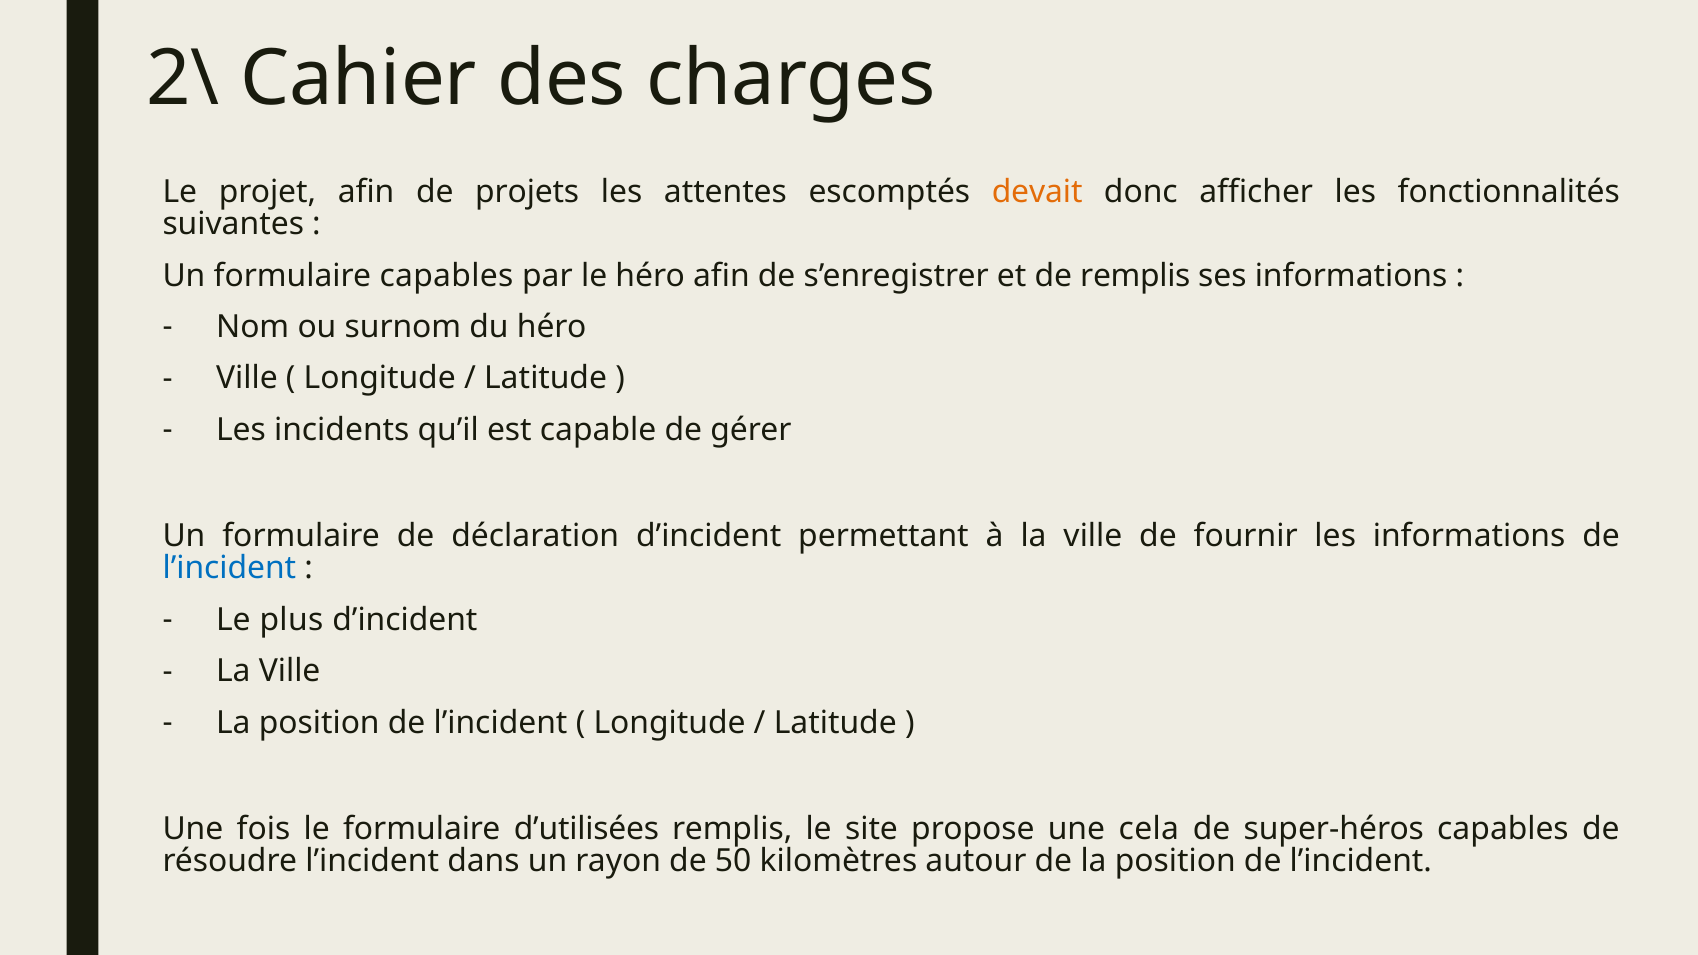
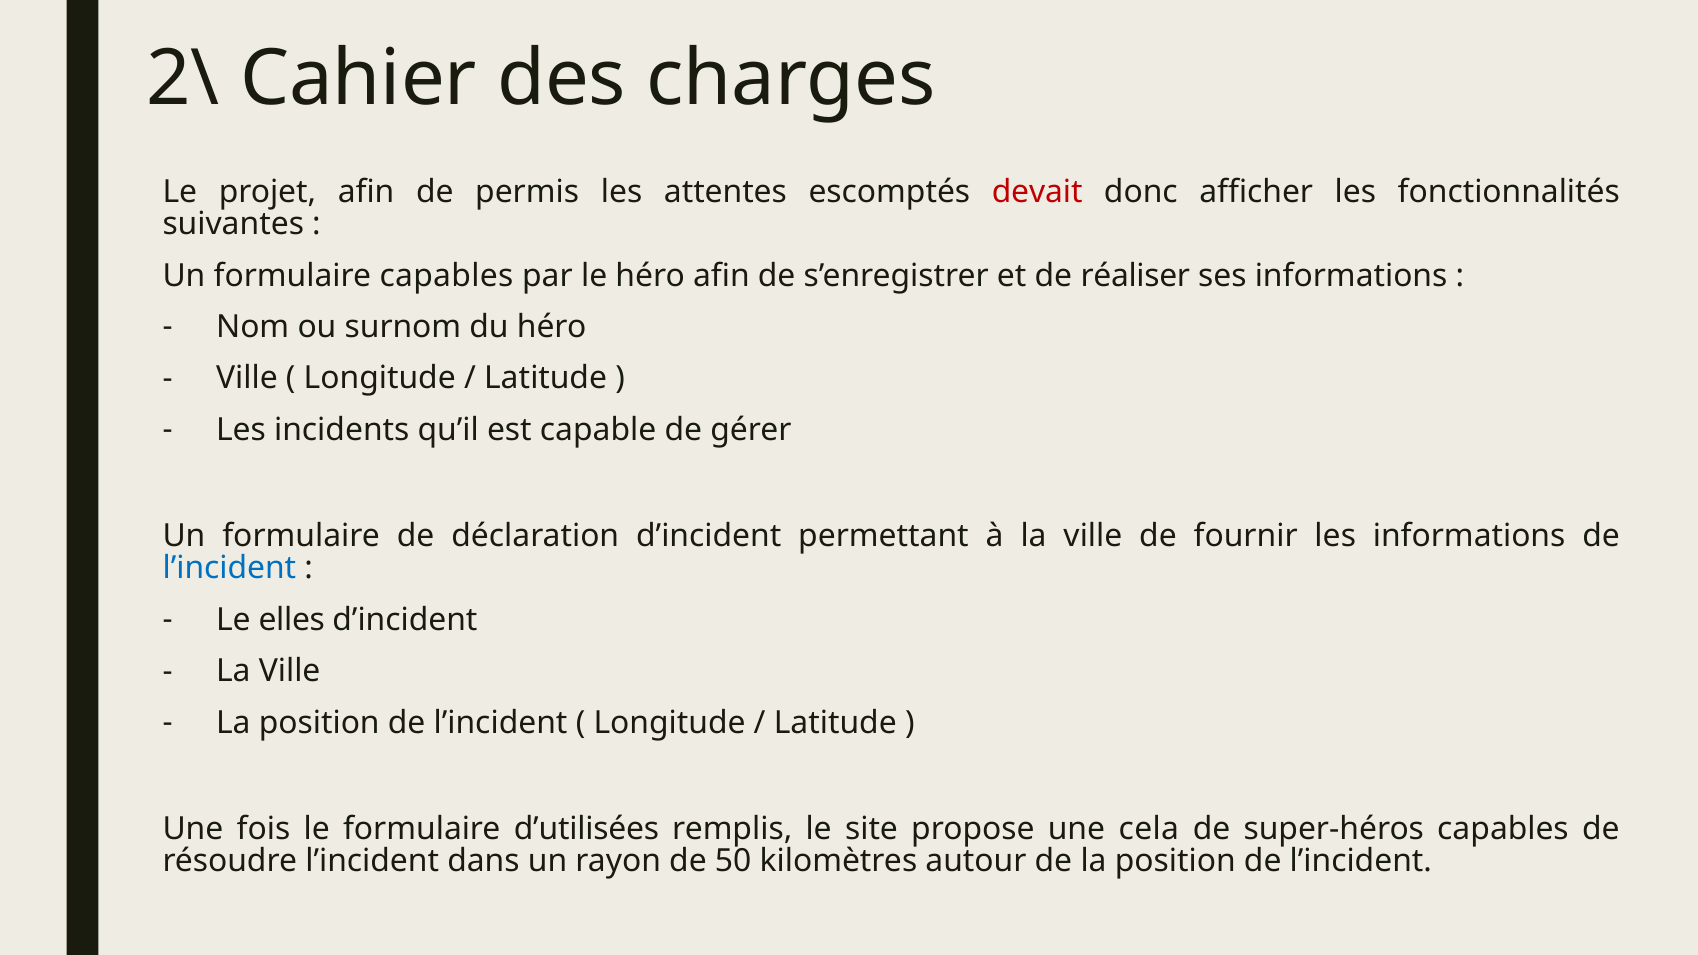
projets: projets -> permis (527, 192)
devait colour: orange -> red (1037, 192)
de remplis: remplis -> réaliser (1135, 276)
plus: plus -> elles (292, 620)
